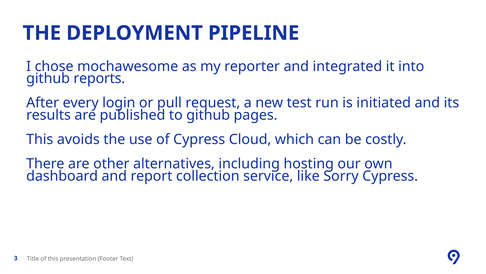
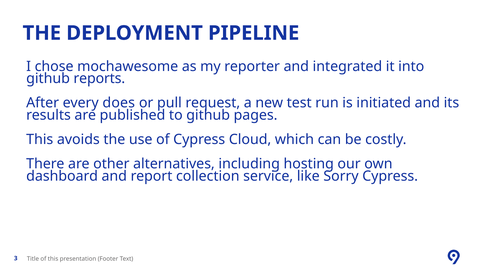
login: login -> does (119, 103)
